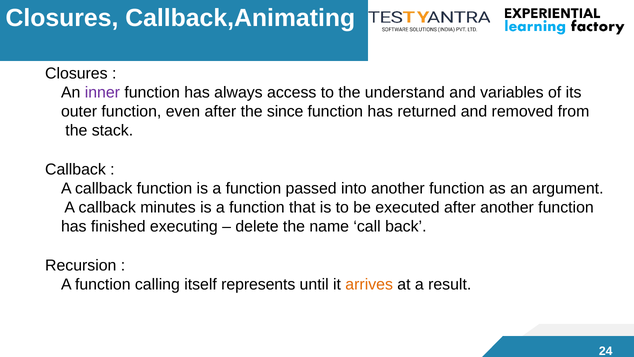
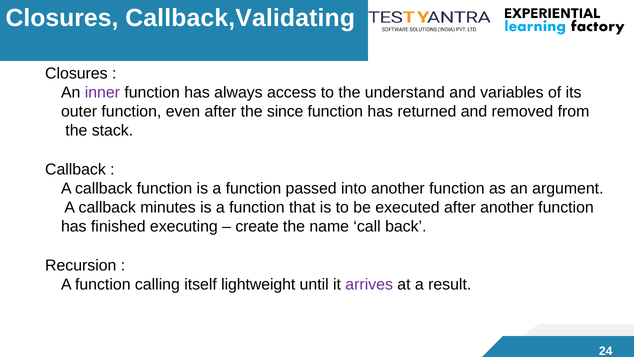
Callback,Animating: Callback,Animating -> Callback,Validating (240, 18)
delete: delete -> create (257, 226)
represents: represents -> lightweight (258, 284)
arrives colour: orange -> purple (369, 284)
